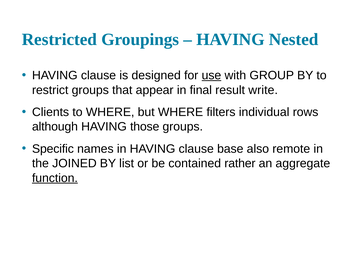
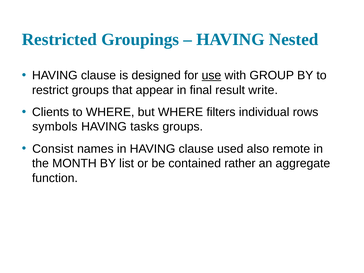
although: although -> symbols (55, 127)
those: those -> tasks (145, 127)
Specific: Specific -> Consist (53, 149)
base: base -> used (230, 149)
JOINED: JOINED -> MONTH (74, 163)
function underline: present -> none (55, 178)
